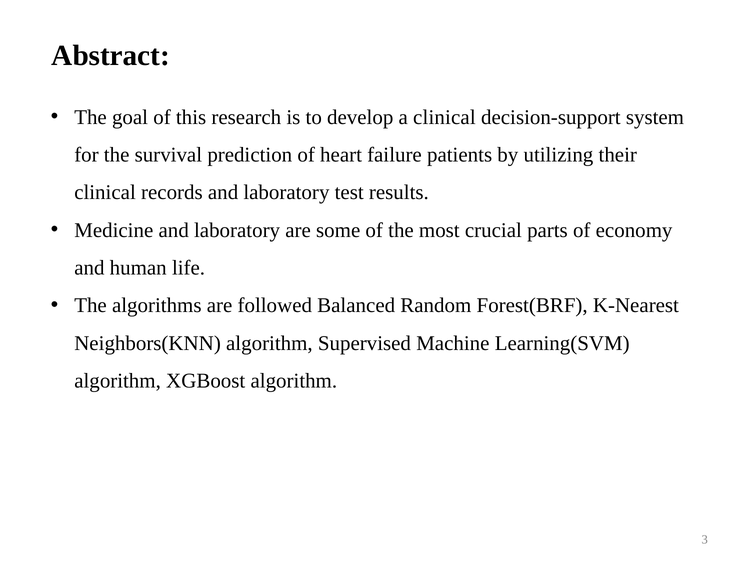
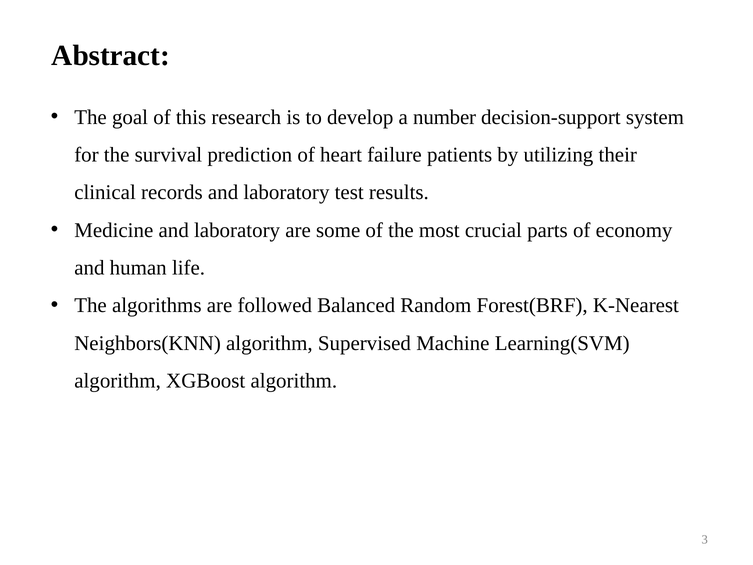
a clinical: clinical -> number (445, 117)
